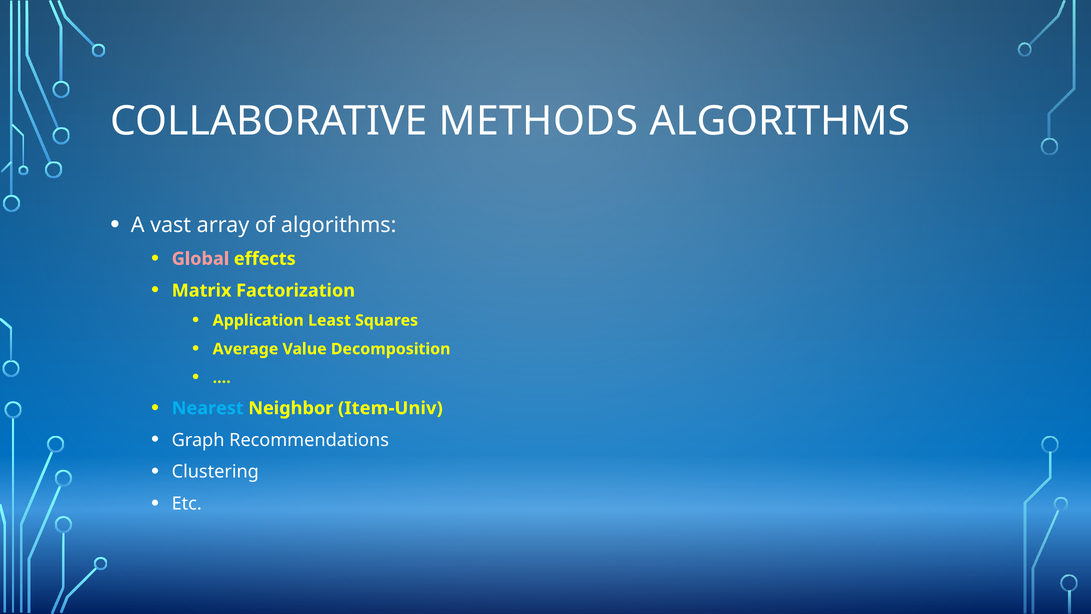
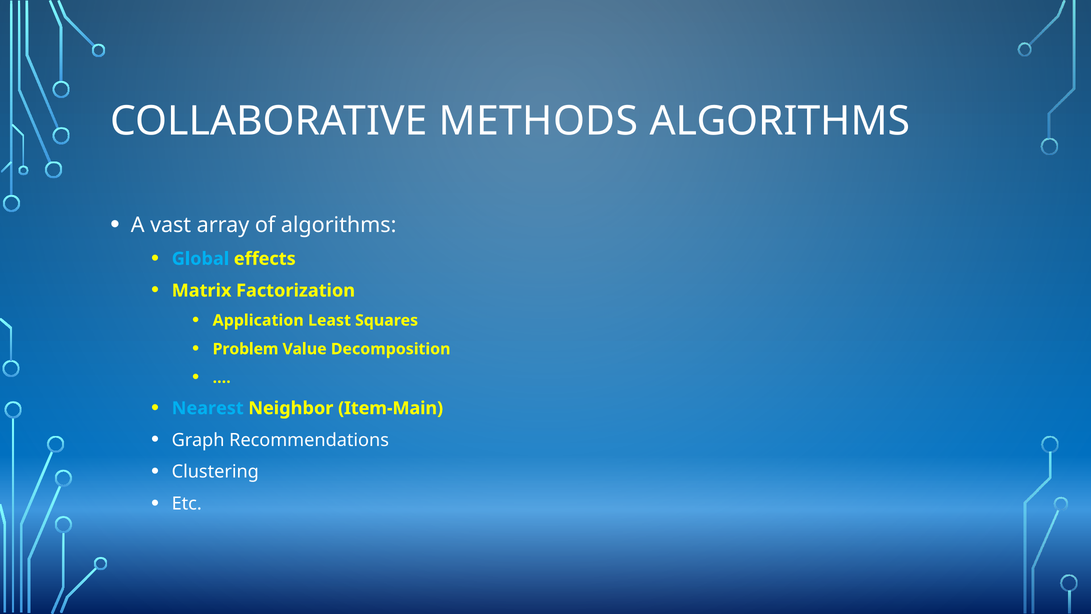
Global colour: pink -> light blue (200, 259)
Average: Average -> Problem (246, 349)
Item-Univ: Item-Univ -> Item-Main (391, 408)
